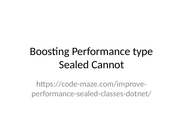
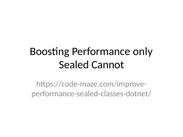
type: type -> only (143, 51)
